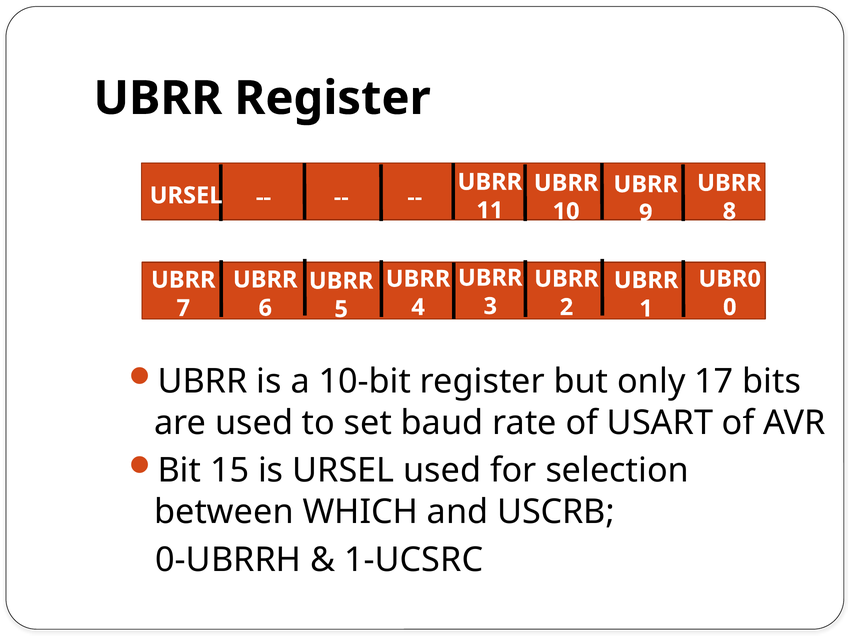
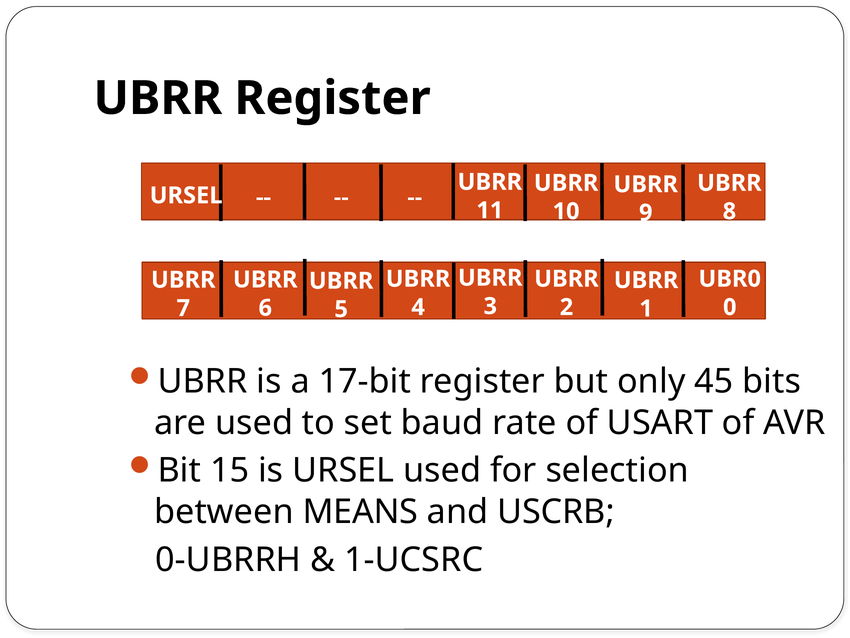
10-bit: 10-bit -> 17-bit (365, 381)
17: 17 -> 45 (714, 381)
WHICH: WHICH -> MEANS (360, 511)
